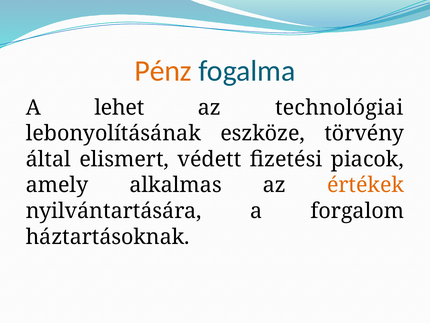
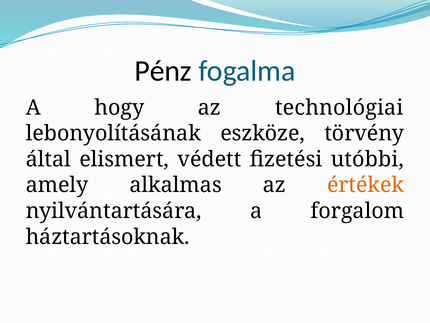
Pénz colour: orange -> black (163, 71)
lehet: lehet -> hogy (119, 108)
piacok: piacok -> utóbbi (367, 159)
